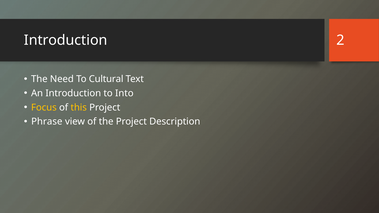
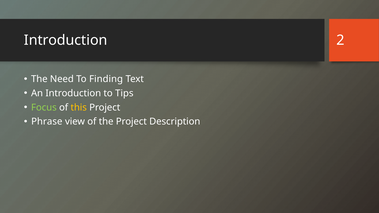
Cultural: Cultural -> Finding (106, 79)
Into: Into -> Tips (124, 93)
Focus colour: yellow -> light green (44, 107)
